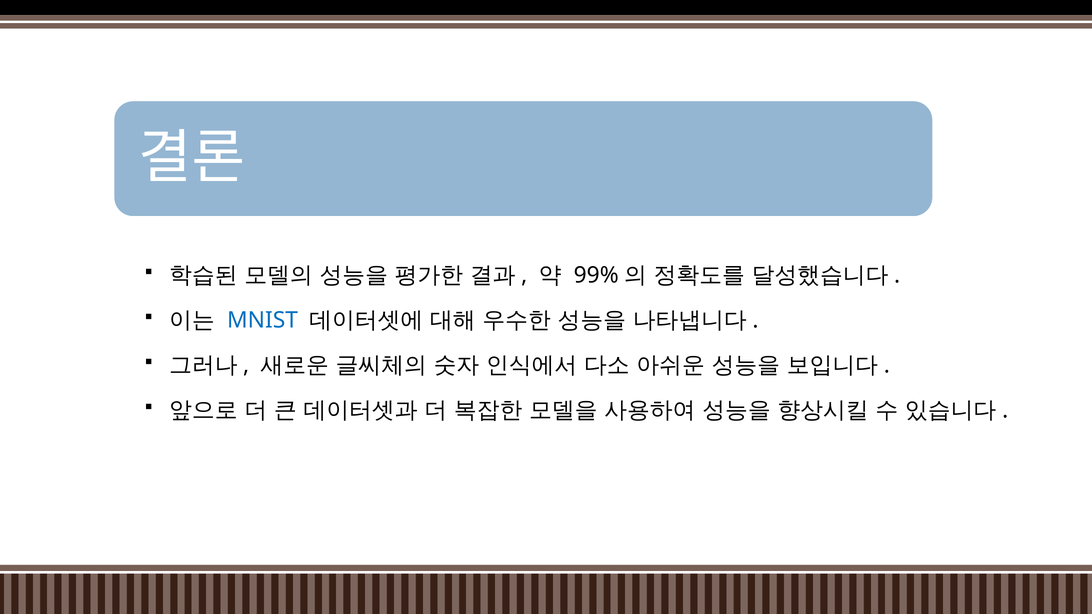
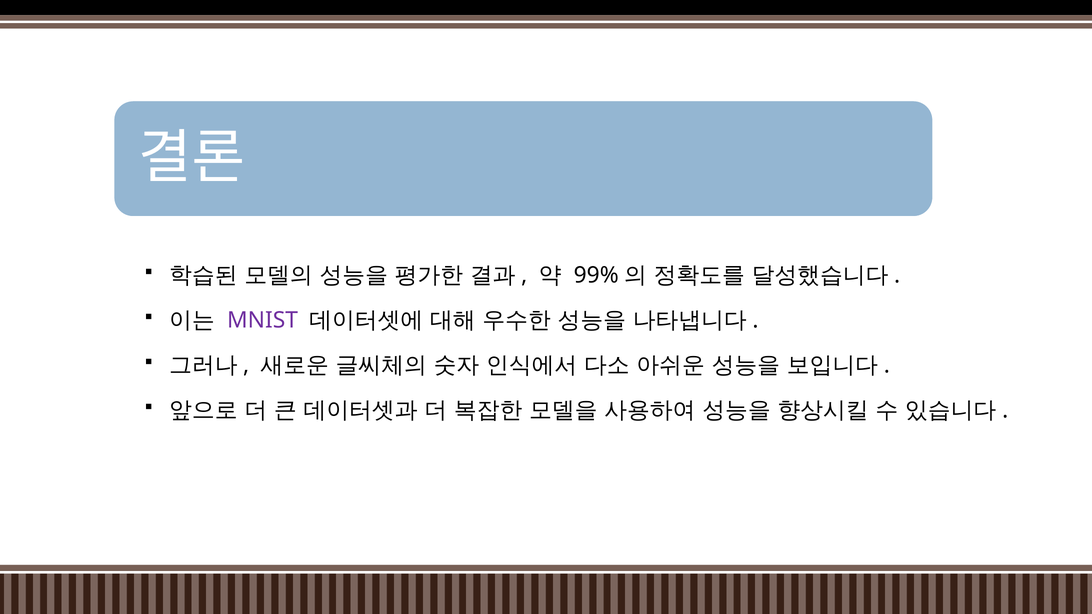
MNIST colour: blue -> purple (263, 321)
